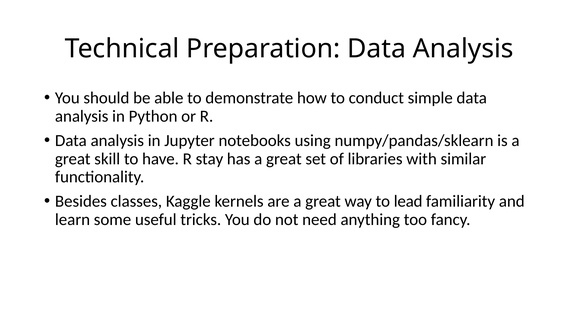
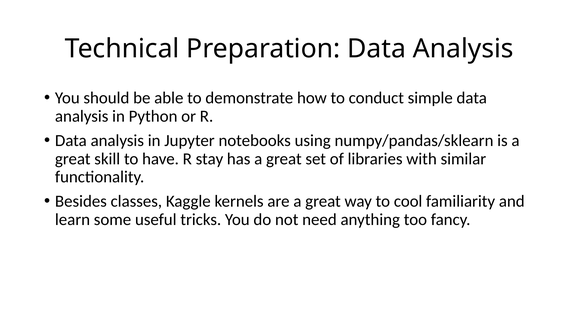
lead: lead -> cool (408, 201)
